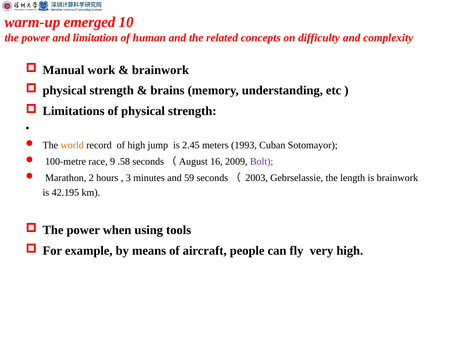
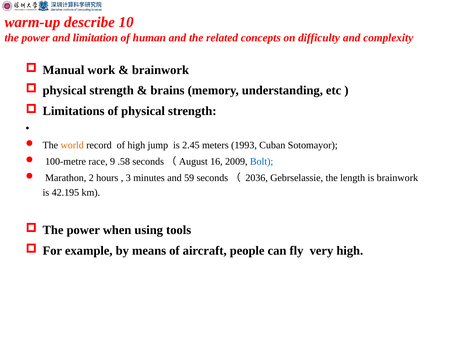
emerged: emerged -> describe (89, 22)
Bolt colour: purple -> blue (262, 161)
2003: 2003 -> 2036 (257, 178)
